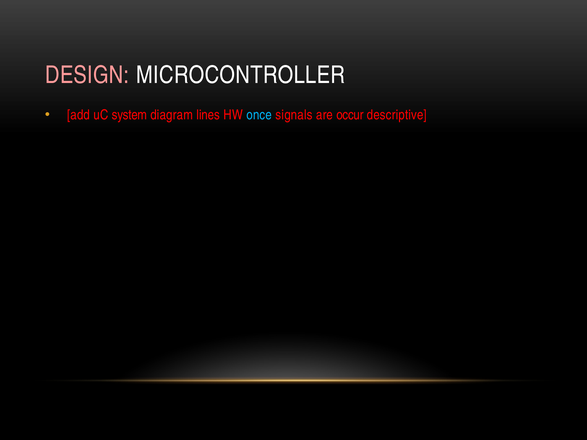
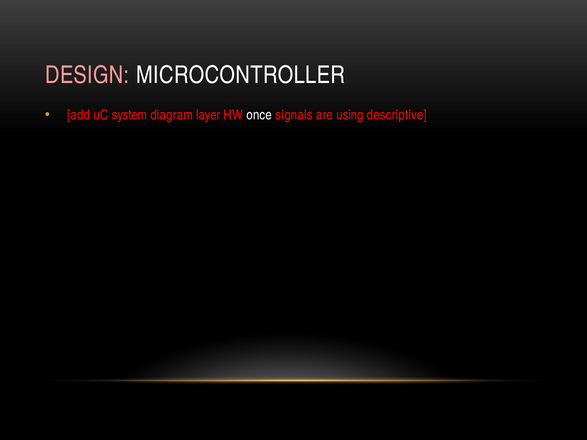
lines: lines -> layer (208, 115)
once colour: light blue -> white (259, 115)
occur: occur -> using (350, 115)
